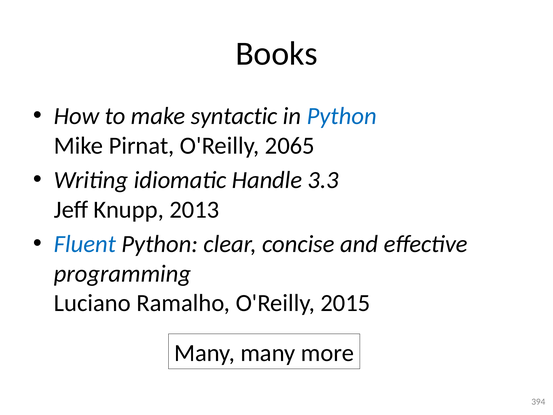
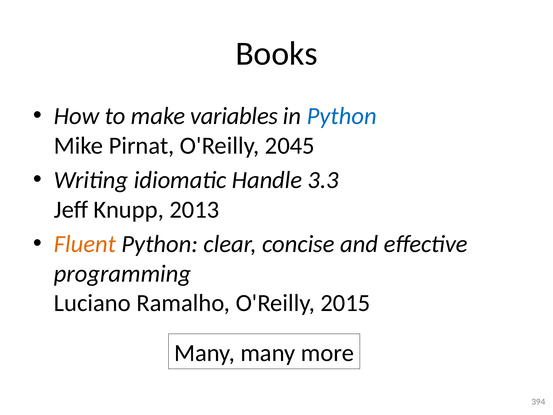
syntactic: syntactic -> variables (234, 116)
2065: 2065 -> 2045 (290, 146)
Fluent colour: blue -> orange (85, 244)
